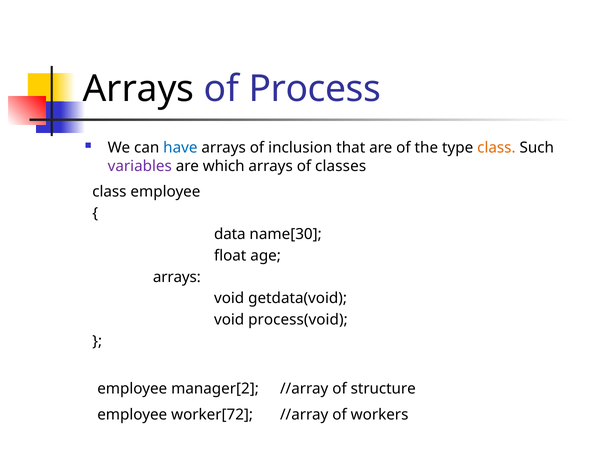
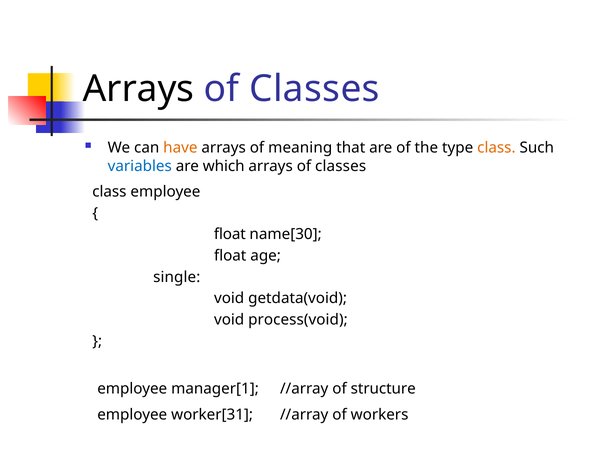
Process: Process -> Classes (314, 89)
have colour: blue -> orange (180, 148)
inclusion: inclusion -> meaning (300, 148)
variables colour: purple -> blue (140, 166)
data: data -> float (230, 234)
arrays: arrays -> single (177, 277)
manager[2: manager[2 -> manager[1 (215, 389)
worker[72: worker[72 -> worker[31 (212, 415)
